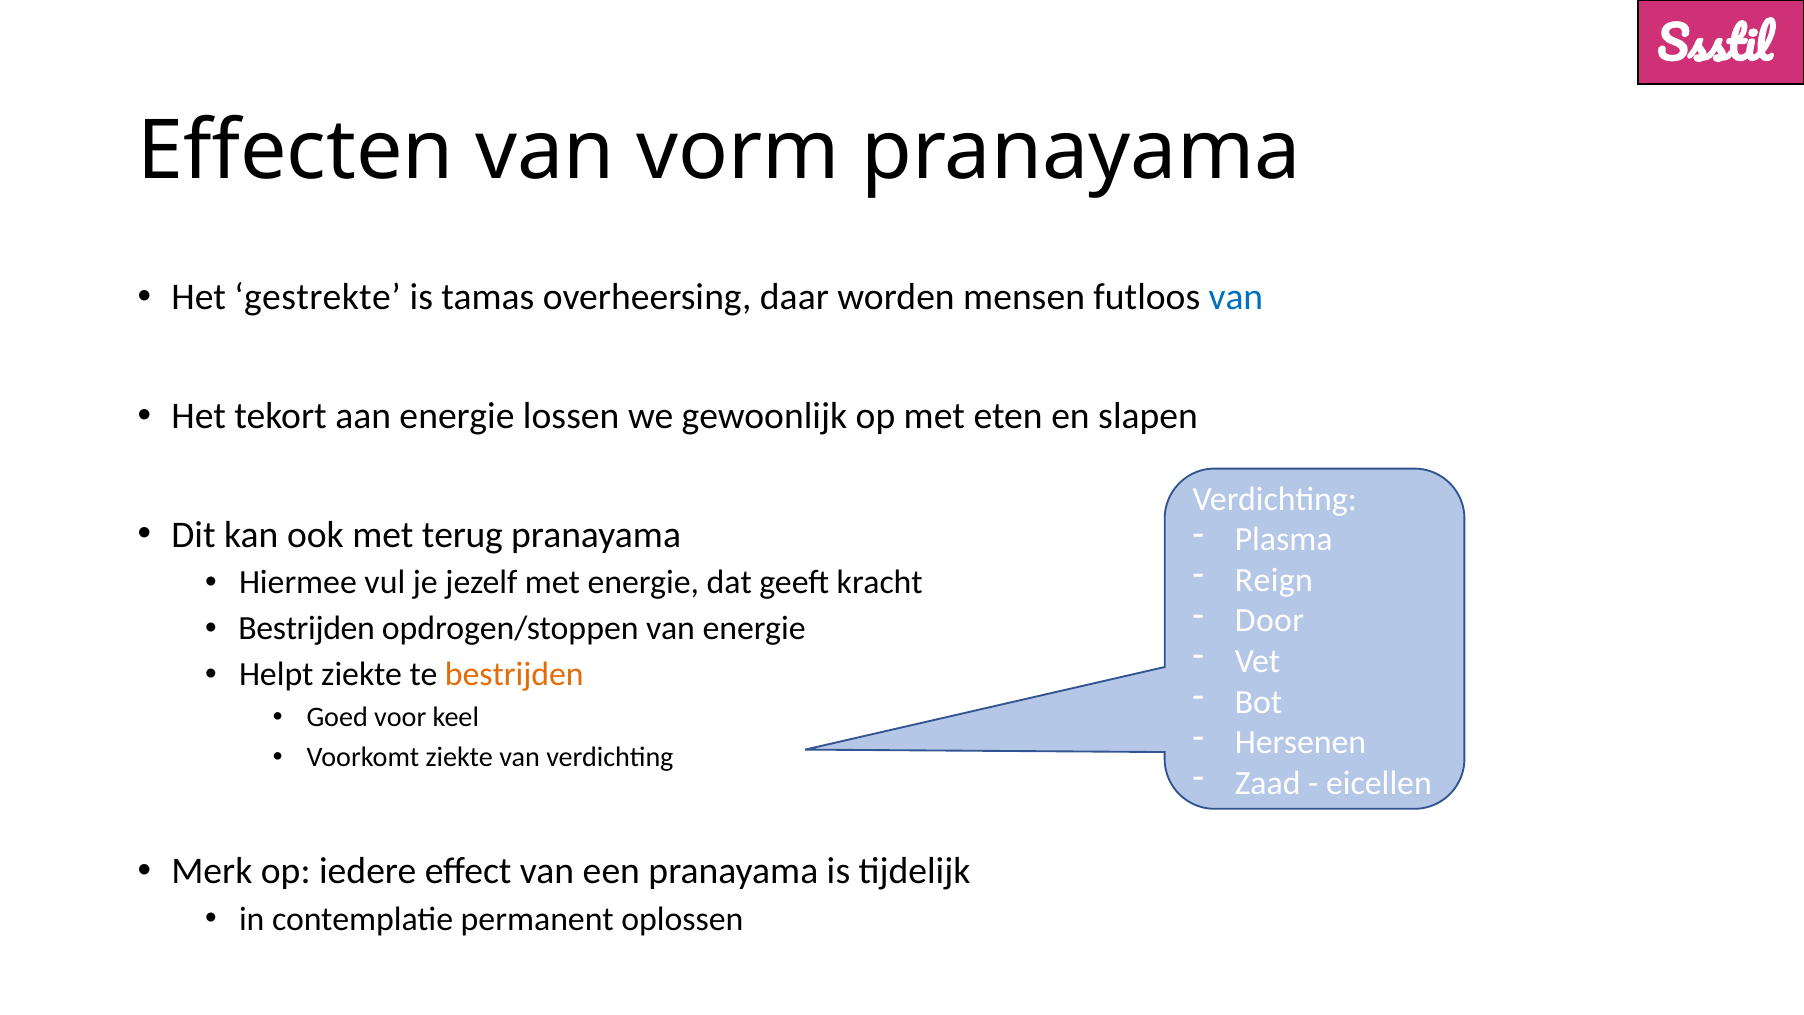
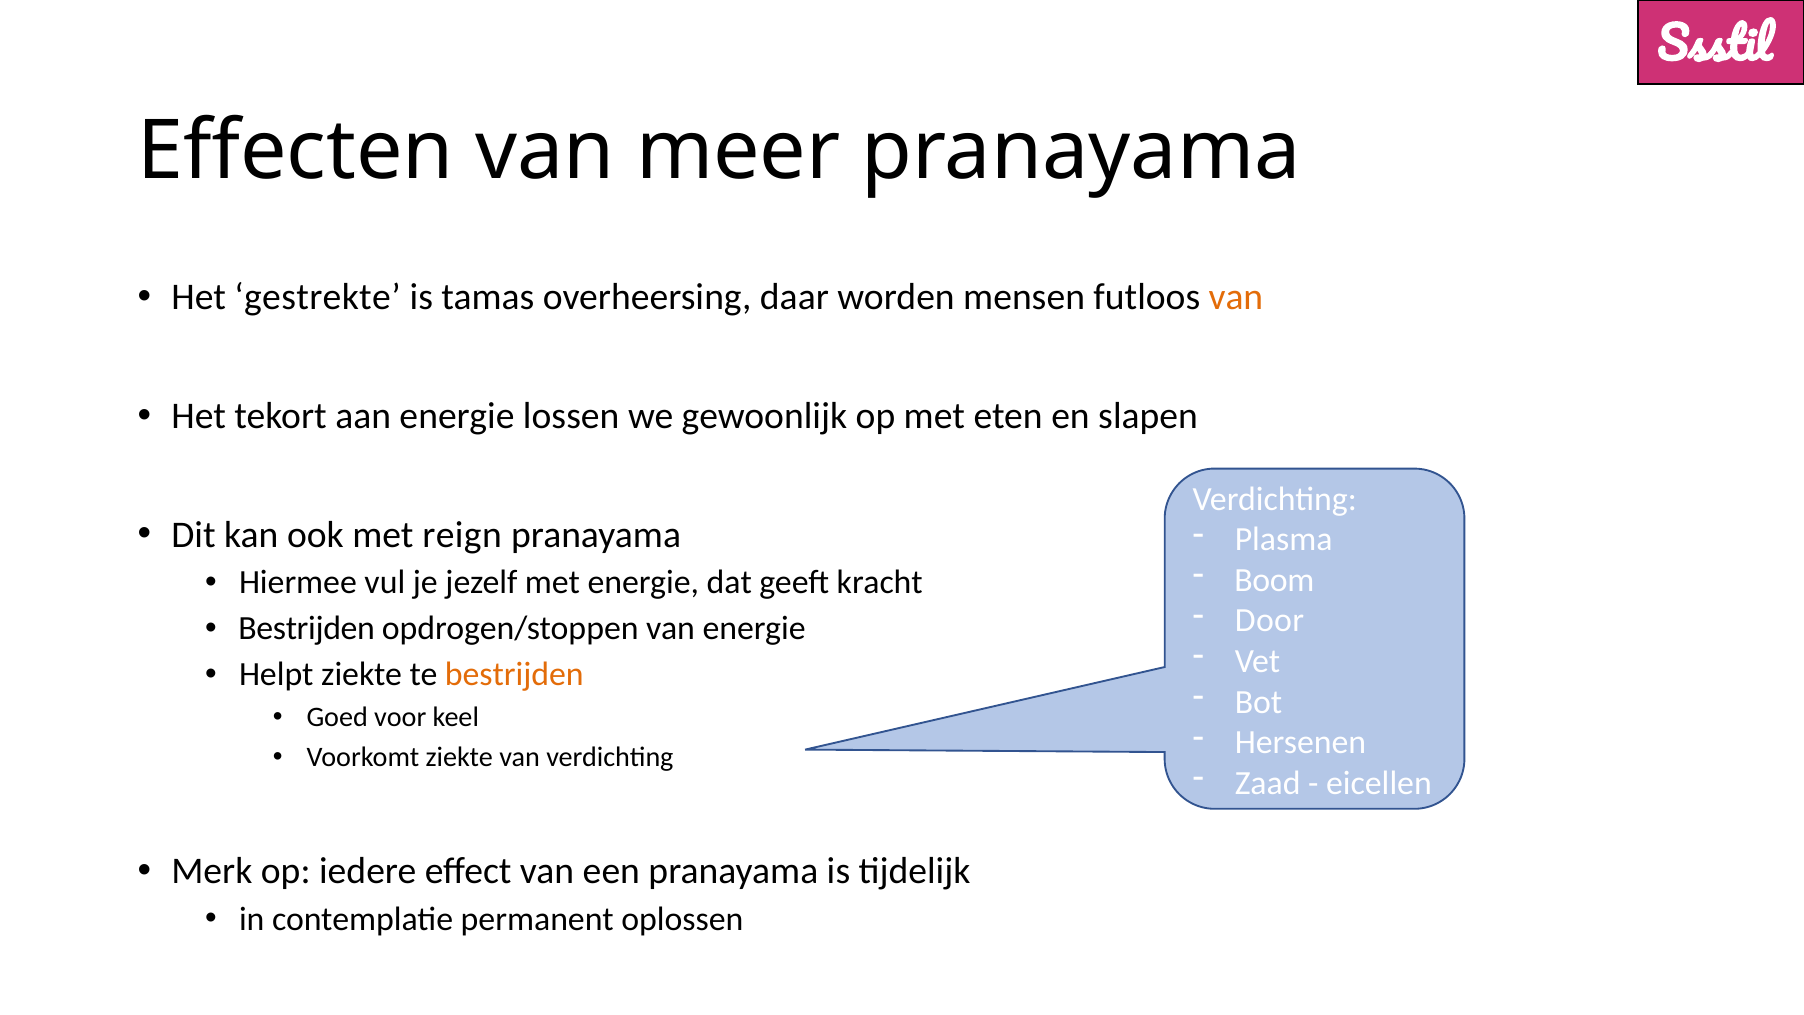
vorm: vorm -> meer (738, 152)
van colour: blue -> orange (1236, 297)
terug: terug -> reign (462, 535)
Reign: Reign -> Boom (1274, 580)
